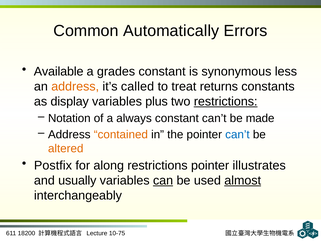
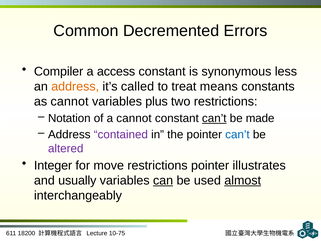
Automatically: Automatically -> Decremented (171, 31)
Available: Available -> Compiler (59, 71)
grades: grades -> access (116, 71)
returns: returns -> means (219, 86)
as display: display -> cannot (70, 101)
restrictions underline: present -> none (226, 101)
a always: always -> cannot (134, 118)
can’t underline: none -> present (214, 118)
contained colour: orange -> purple (121, 134)
altered colour: orange -> purple (66, 148)
Postfix: Postfix -> Integer (53, 165)
along: along -> move (109, 165)
